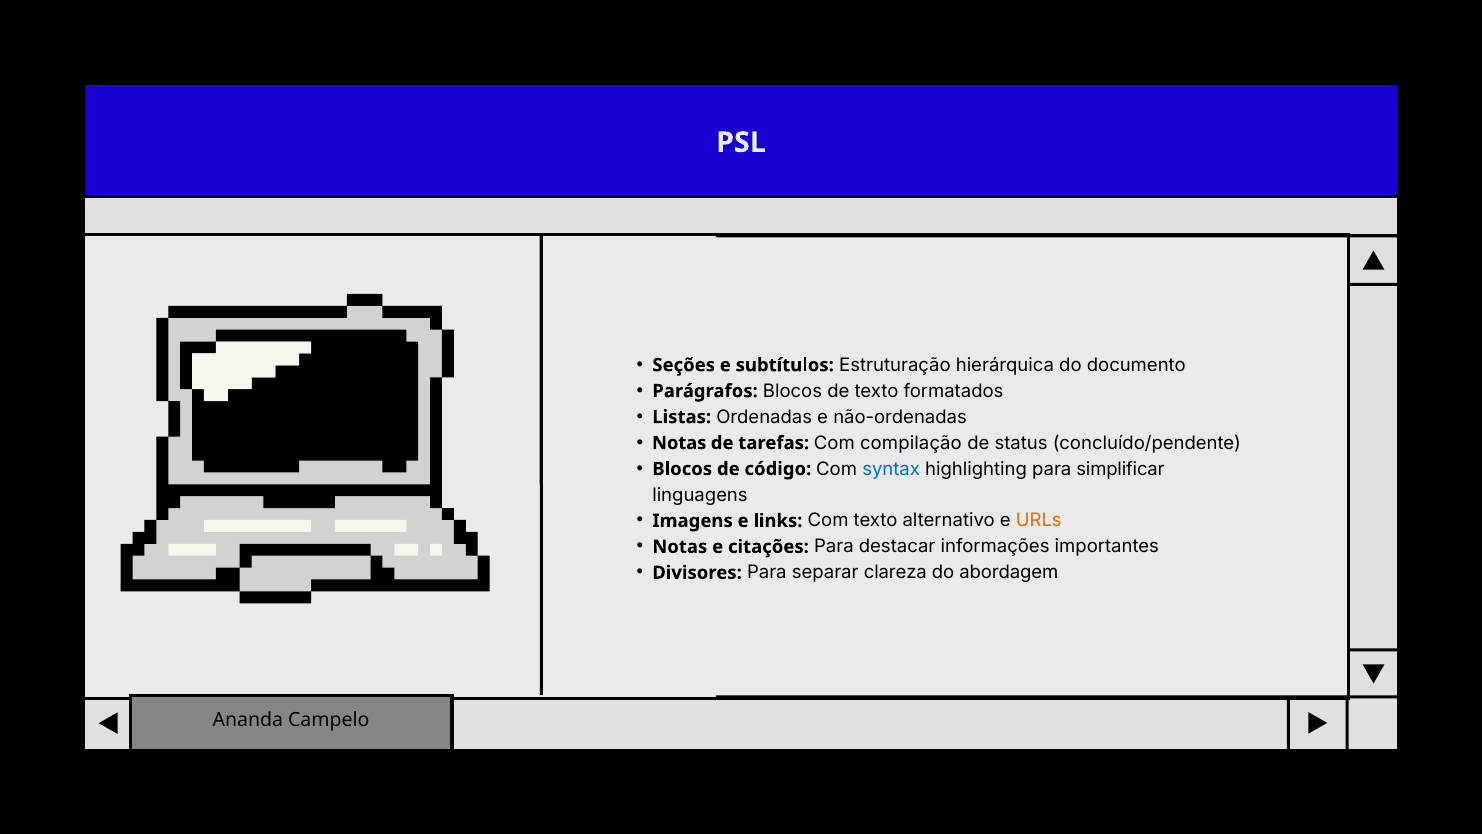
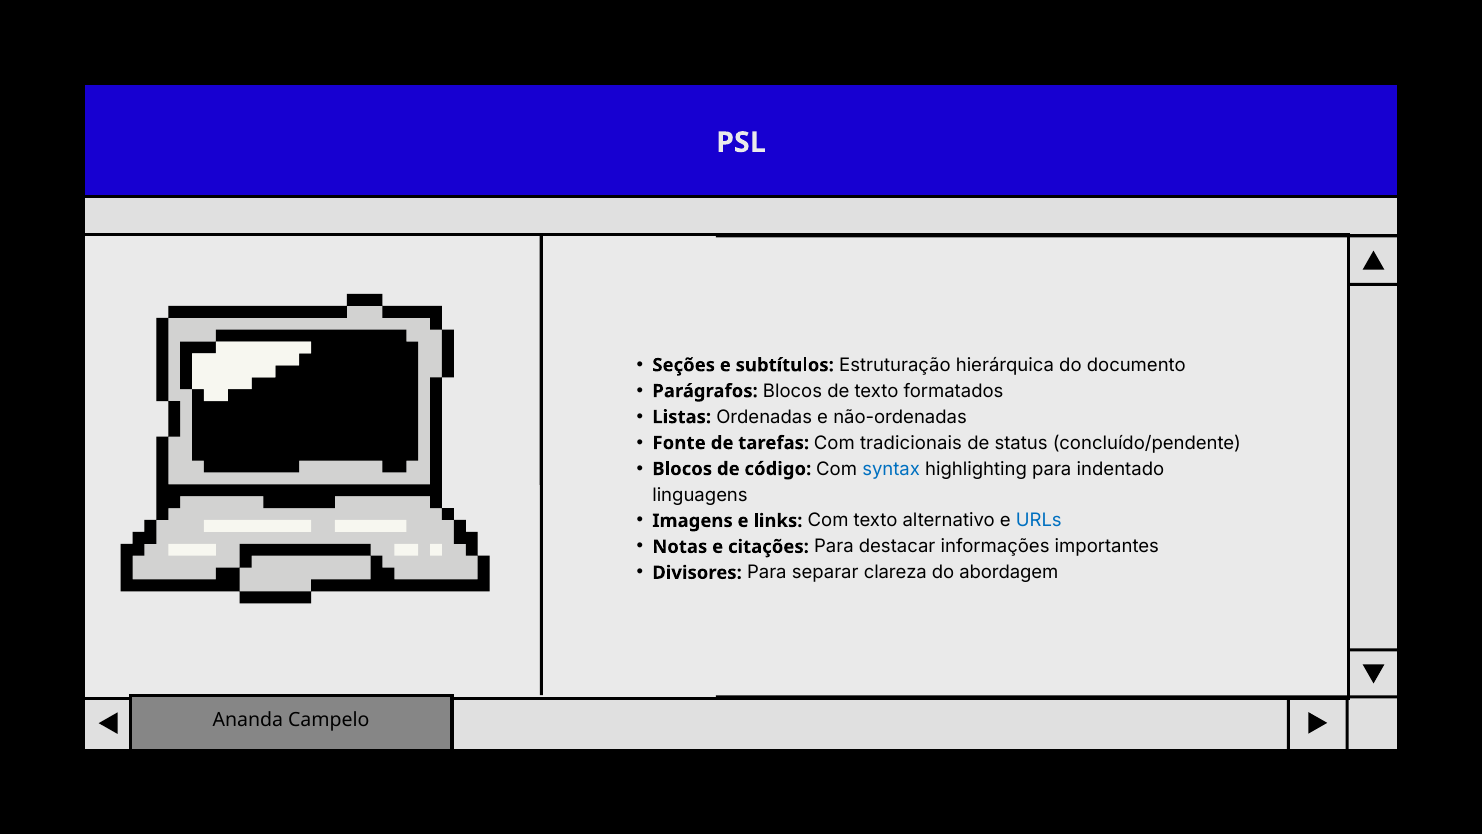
Notas: Notas -> Fonte (679, 443)
compilação: compilação -> tradicionais (911, 443)
simplificar: simplificar -> indentado (1120, 469)
URLs colour: orange -> blue (1039, 521)
